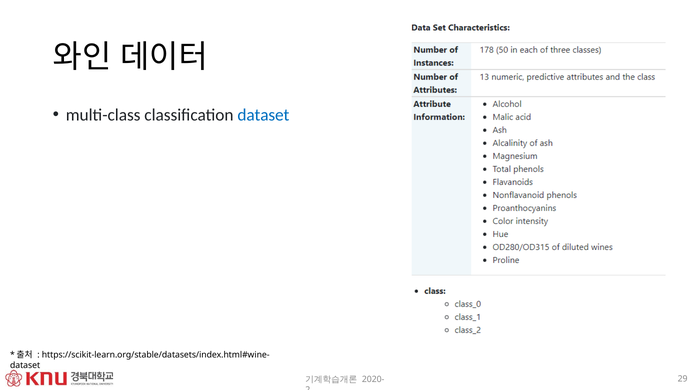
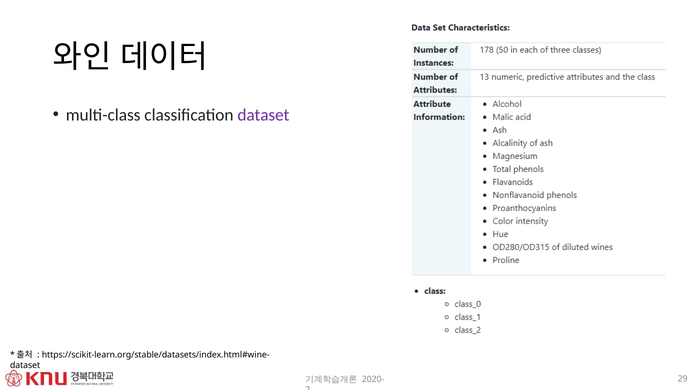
dataset colour: blue -> purple (263, 115)
